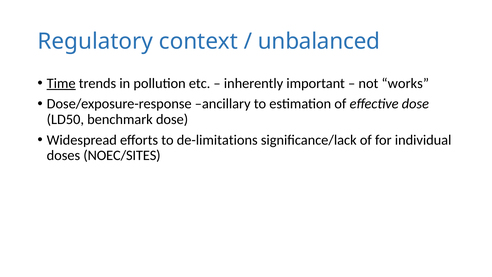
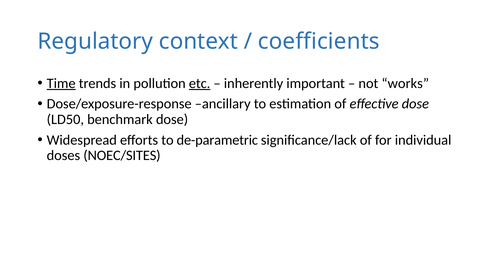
unbalanced: unbalanced -> coefficients (319, 41)
etc underline: none -> present (200, 83)
de-limitations: de-limitations -> de-parametric (217, 140)
